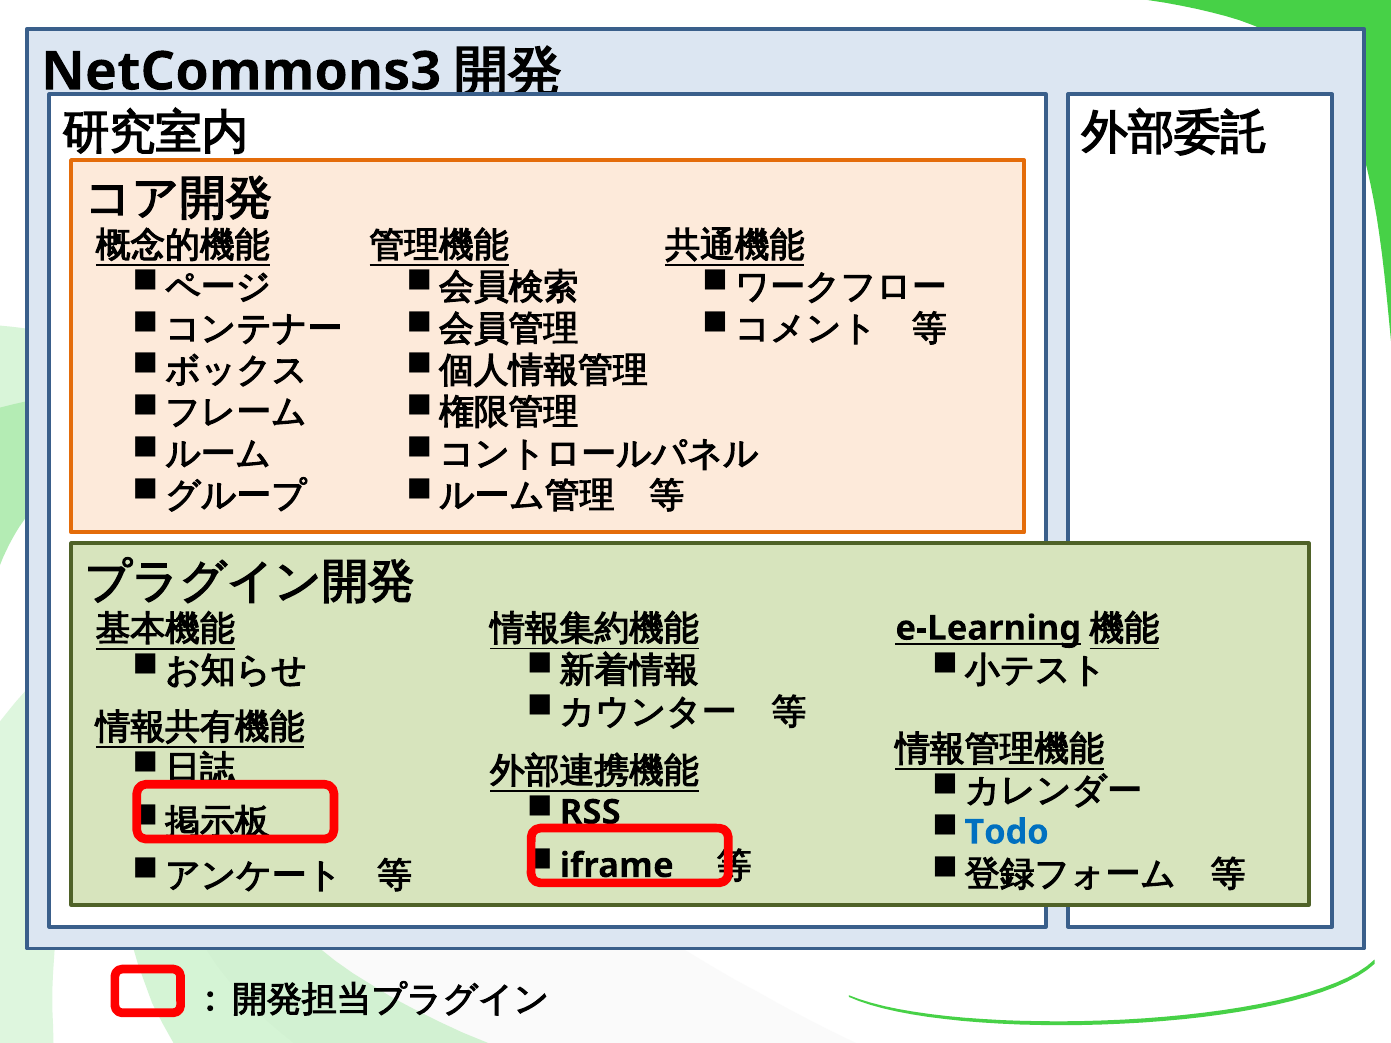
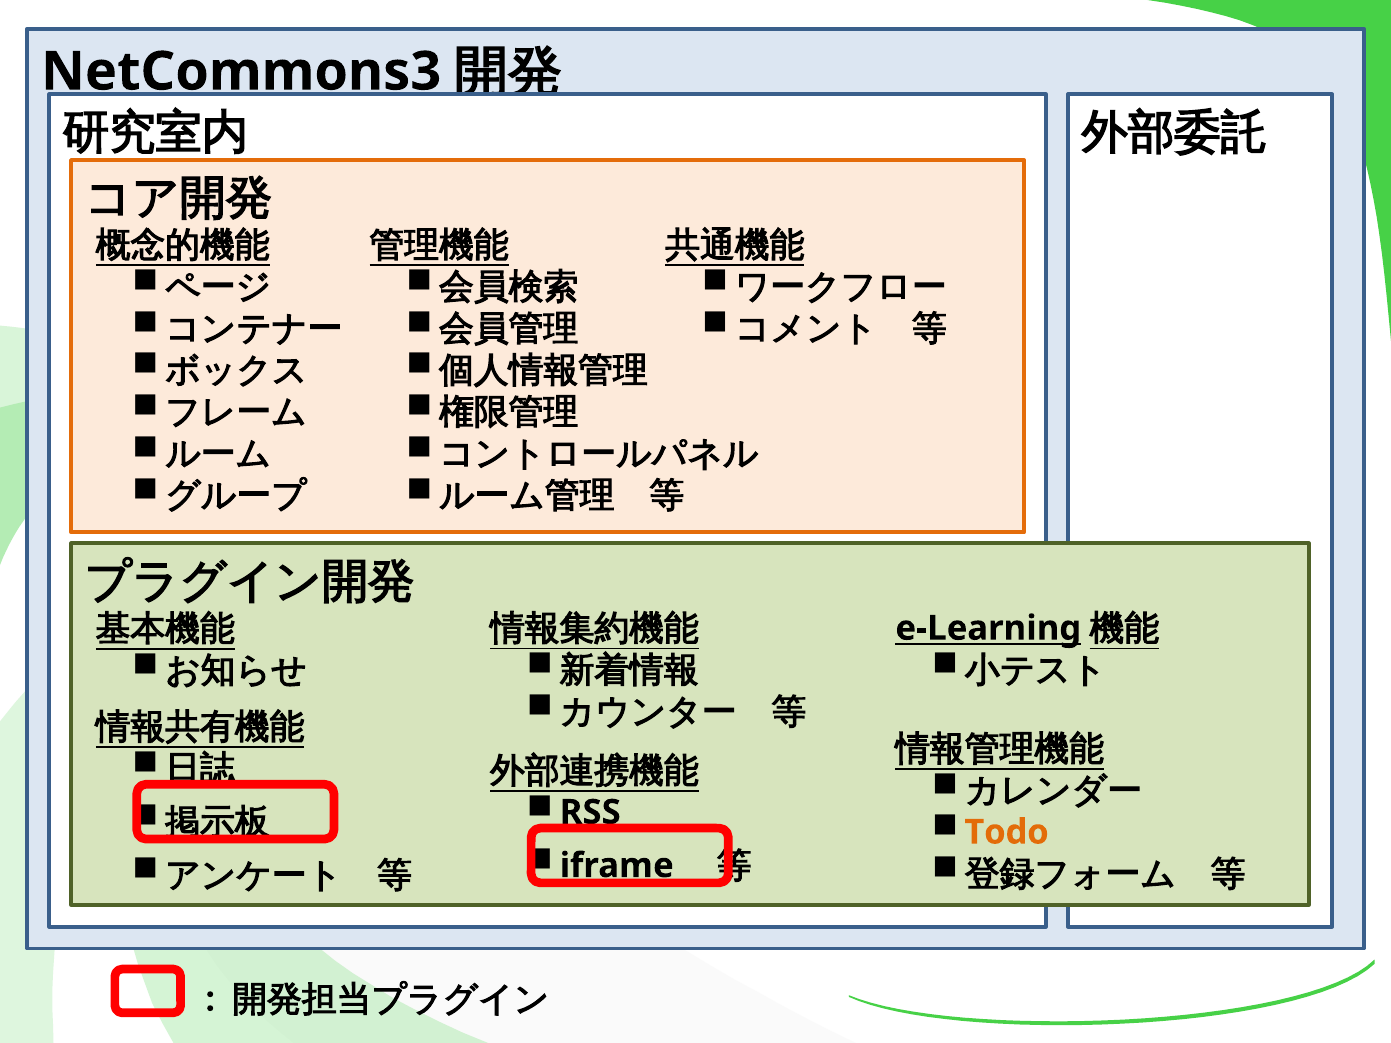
Todo colour: blue -> orange (1007, 832)
